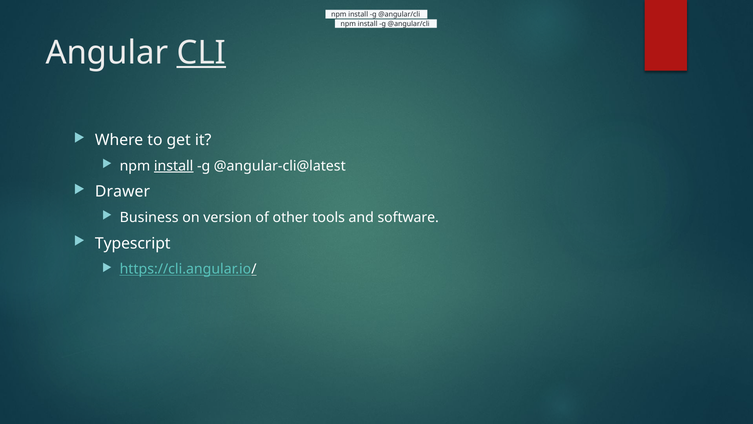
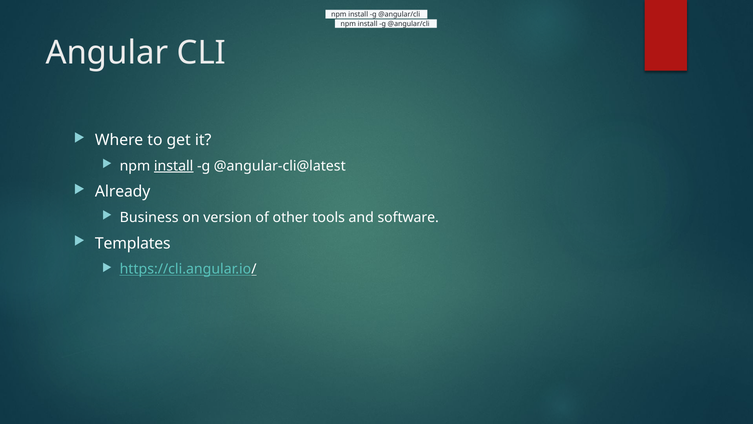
CLI underline: present -> none (201, 53)
Drawer: Drawer -> Already (123, 192)
Typescript: Typescript -> Templates (133, 243)
